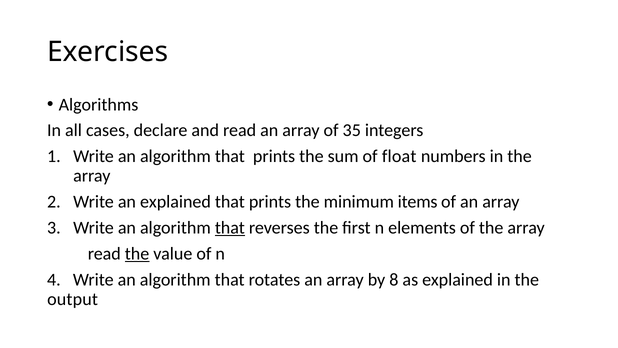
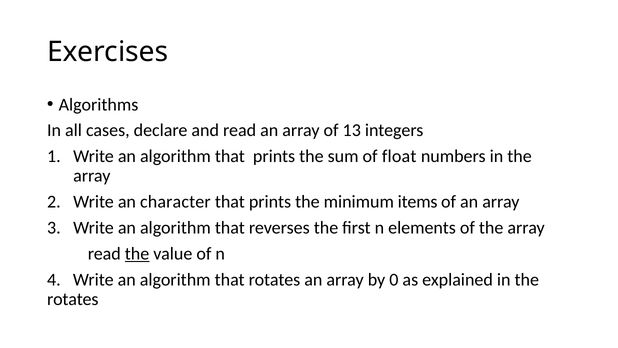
35: 35 -> 13 (352, 130)
an explained: explained -> character (175, 202)
that underline: present -> none (230, 228)
8: 8 -> 0 (394, 279)
output: output -> rotates (73, 299)
